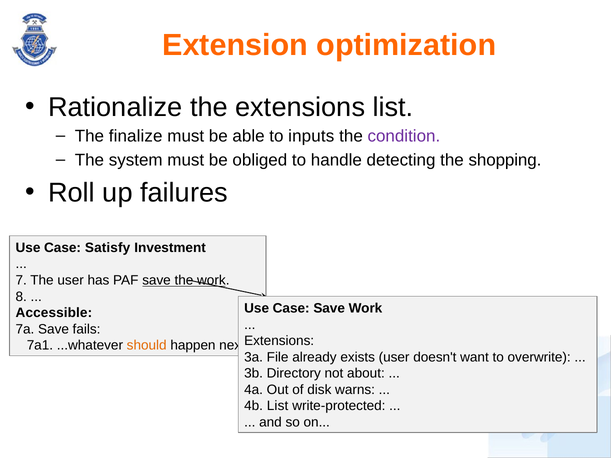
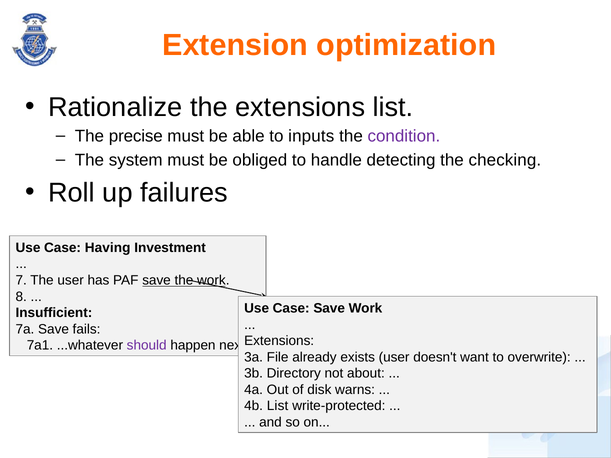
finalize: finalize -> precise (136, 136)
shopping: shopping -> checking (505, 160)
Satisfy: Satisfy -> Having (108, 248)
Accessible: Accessible -> Insufficient (54, 313)
should colour: orange -> purple (147, 346)
